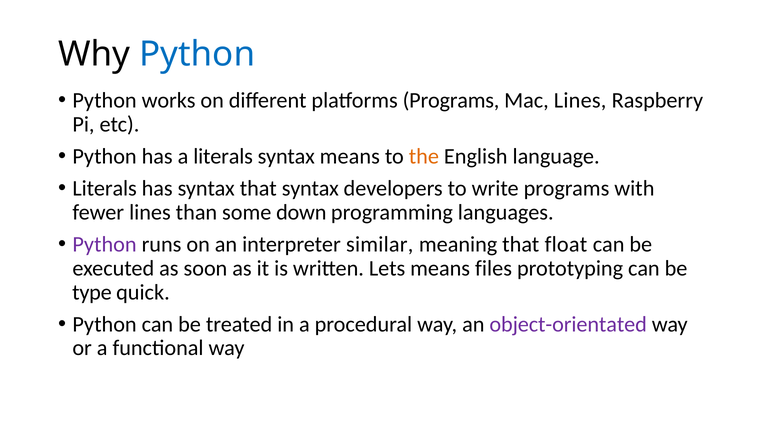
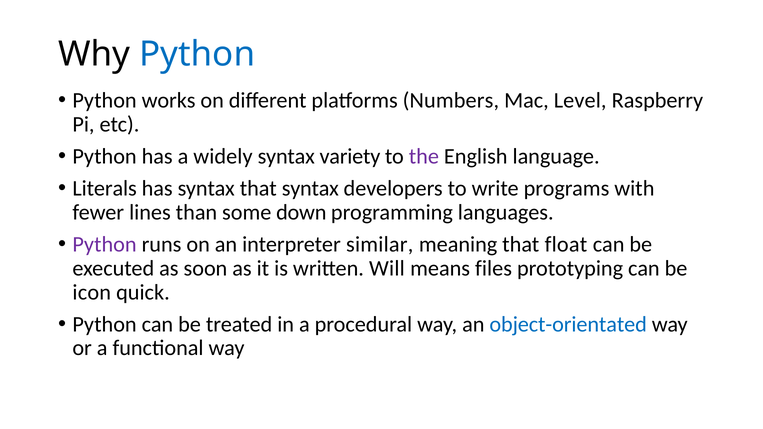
platforms Programs: Programs -> Numbers (451, 101)
Mac Lines: Lines -> Level (580, 101)
a literals: literals -> widely (223, 156)
syntax means: means -> variety (350, 156)
the colour: orange -> purple (424, 156)
Lets: Lets -> Will (387, 268)
type: type -> icon (92, 292)
object-orientated colour: purple -> blue (568, 324)
